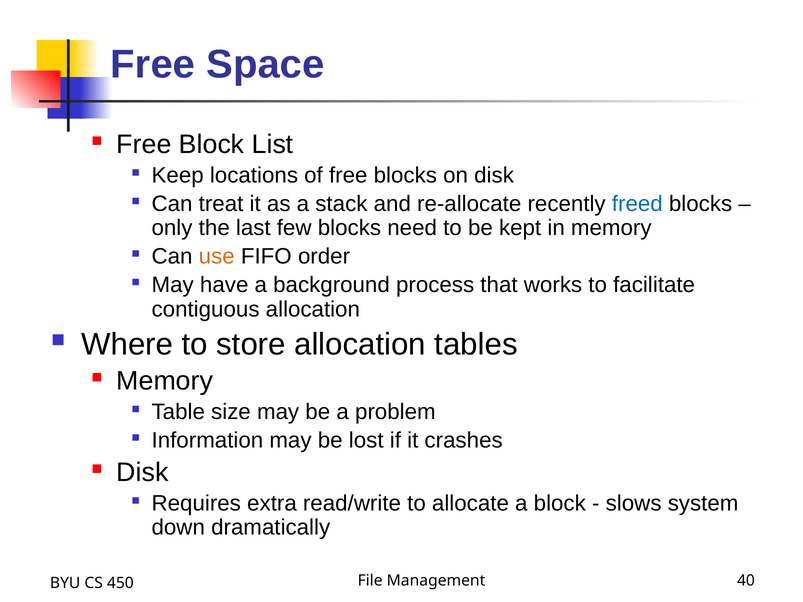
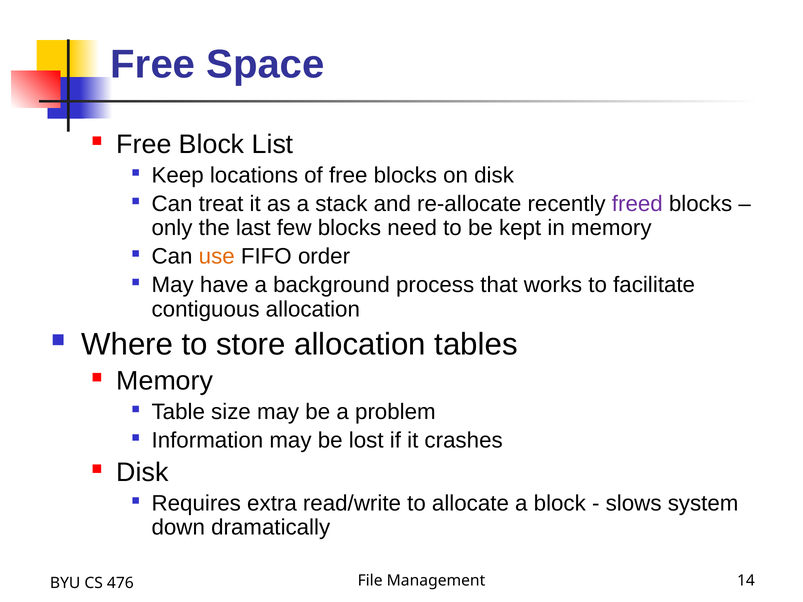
freed colour: blue -> purple (637, 204)
40: 40 -> 14 (746, 581)
450: 450 -> 476 (120, 583)
